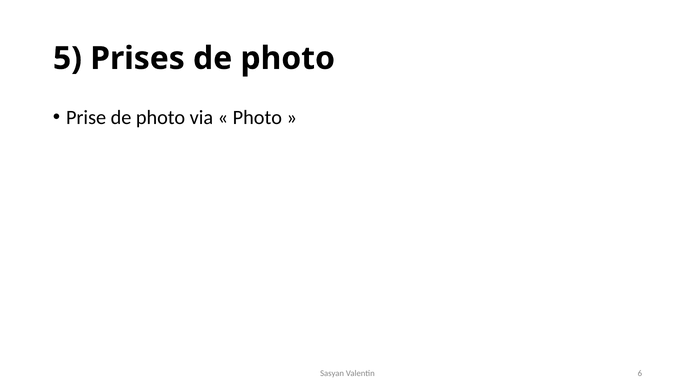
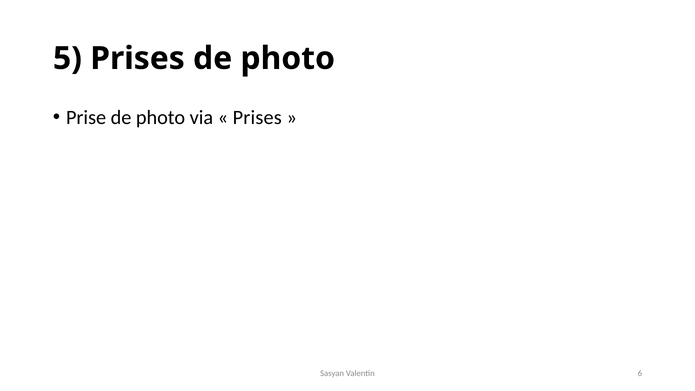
Photo: Photo -> Prises (257, 118)
